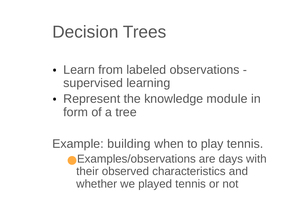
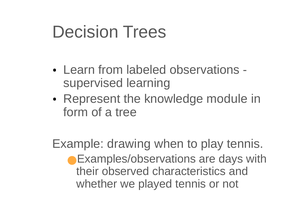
building: building -> drawing (129, 144)
